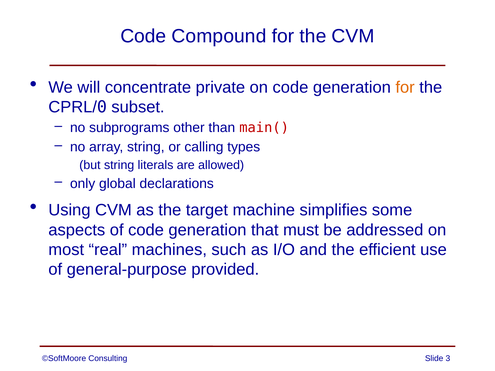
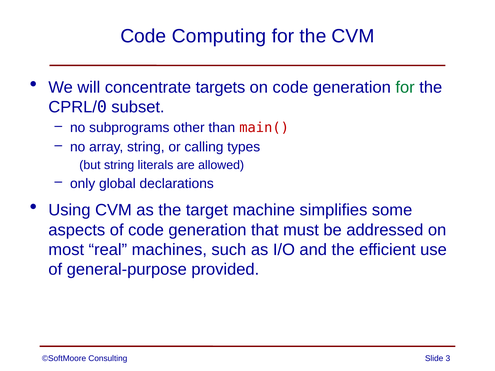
Compound: Compound -> Computing (219, 36)
private: private -> targets (220, 87)
for colour: orange -> green (405, 87)
